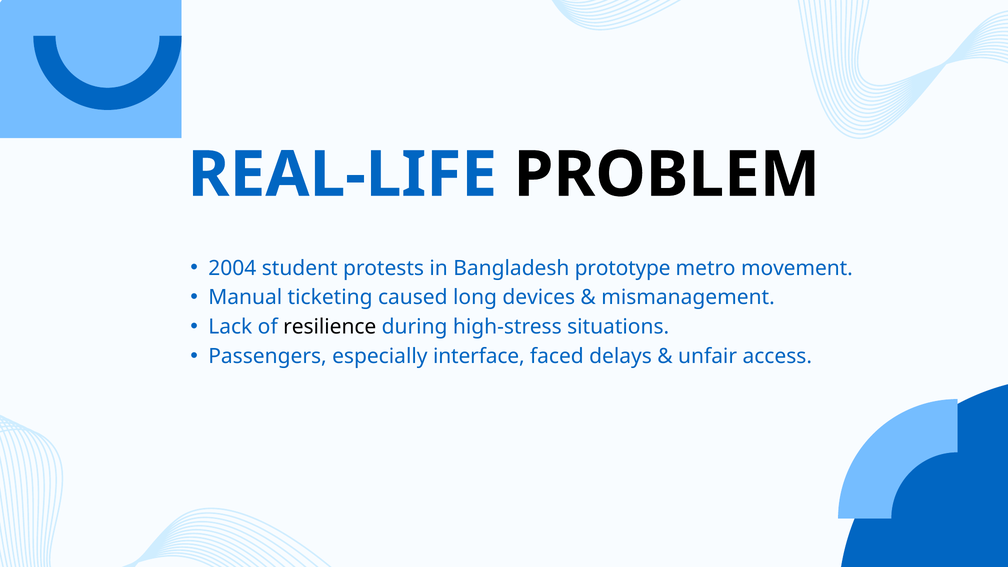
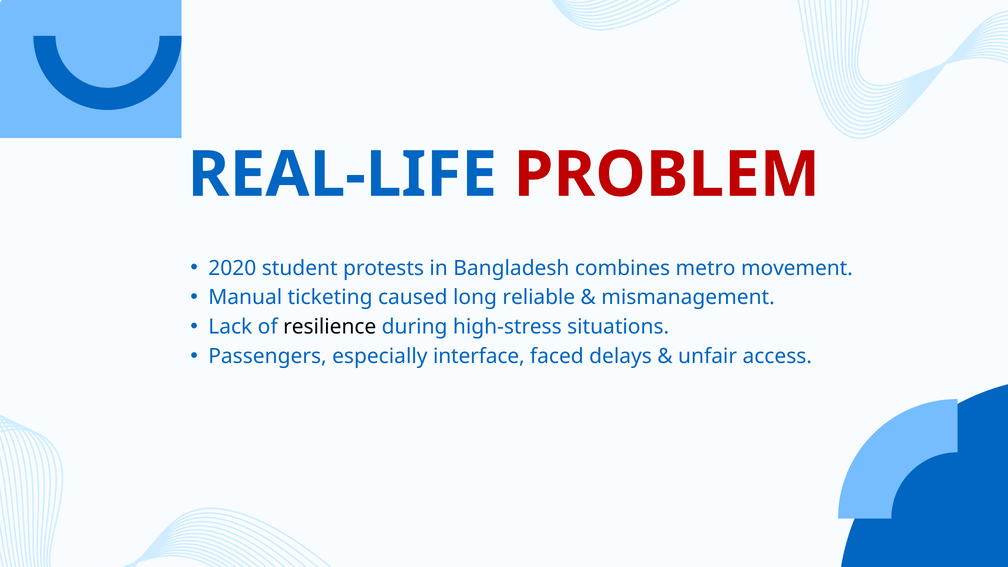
PROBLEM colour: black -> red (667, 175)
2004: 2004 -> 2020 (232, 268)
prototype: prototype -> combines (623, 268)
devices: devices -> reliable (539, 298)
